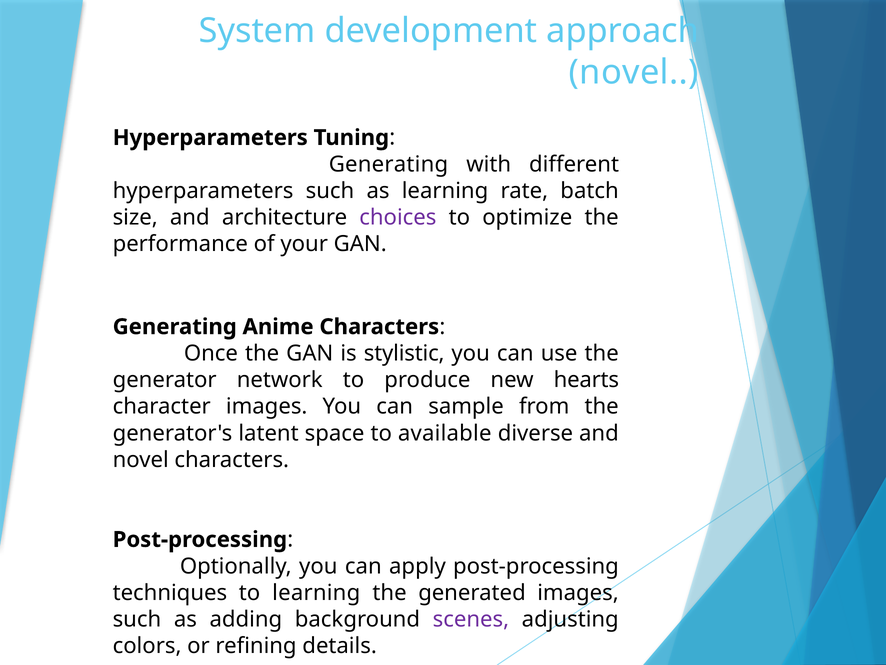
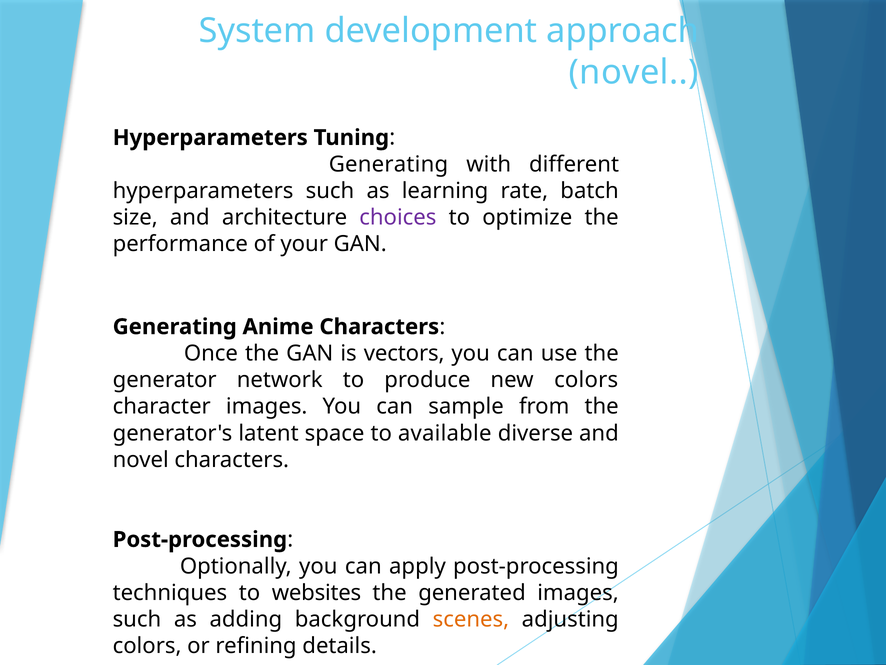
stylistic: stylistic -> vectors (404, 353)
new hearts: hearts -> colors (586, 380)
to learning: learning -> websites (316, 592)
scenes colour: purple -> orange (471, 619)
